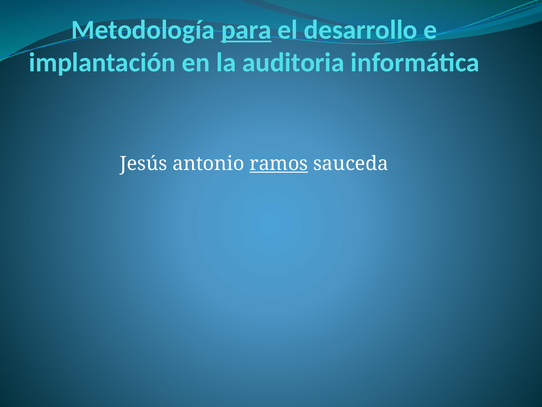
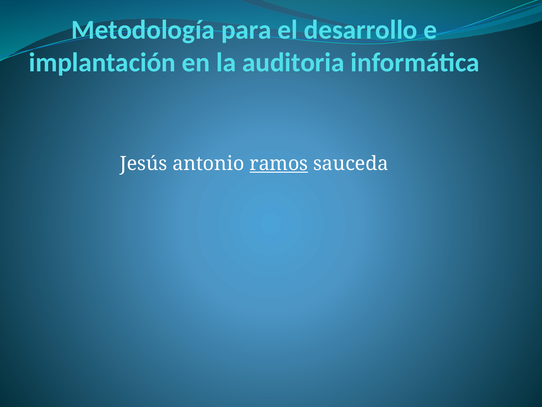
para underline: present -> none (246, 30)
